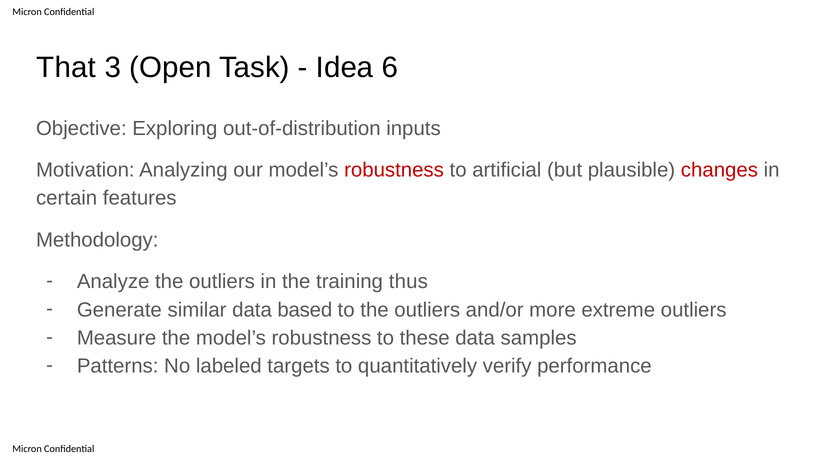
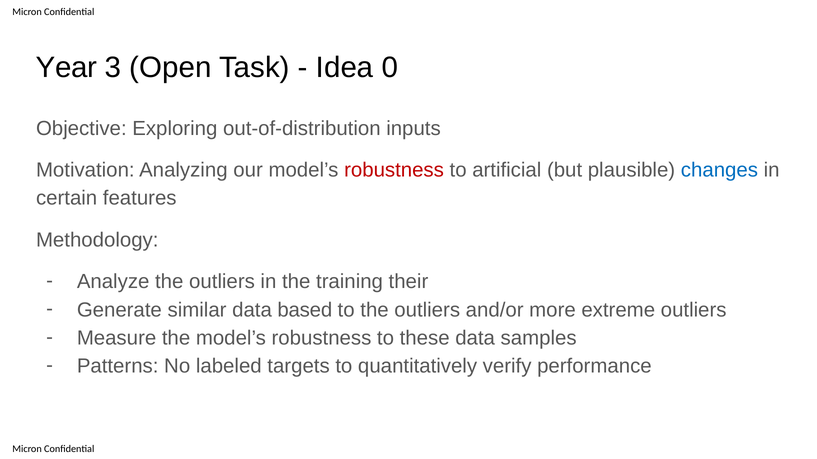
That: That -> Year (66, 68)
6: 6 -> 0 (390, 68)
changes colour: red -> blue (719, 170)
thus: thus -> their (408, 282)
